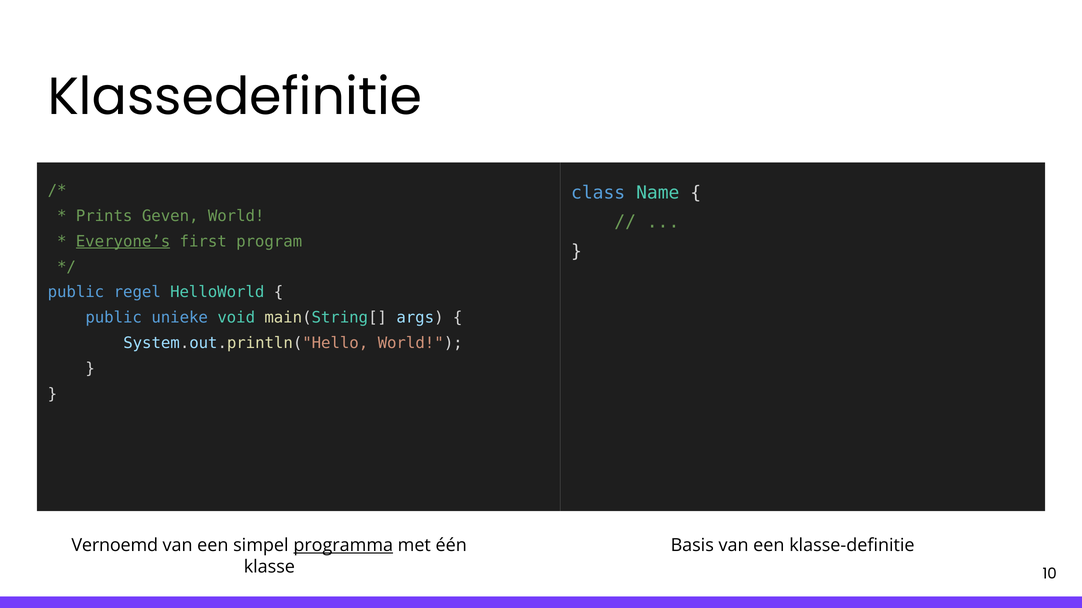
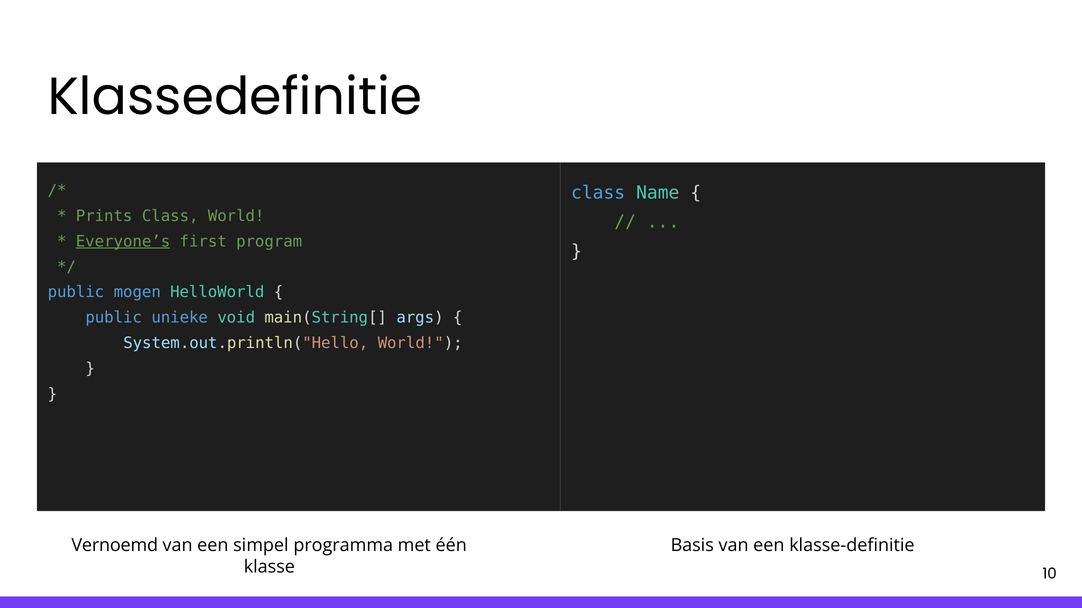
Prints Geven: Geven -> Class (170, 216)
regel: regel -> mogen (137, 293)
programma underline: present -> none (343, 546)
